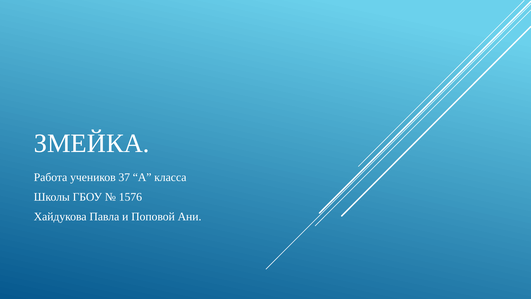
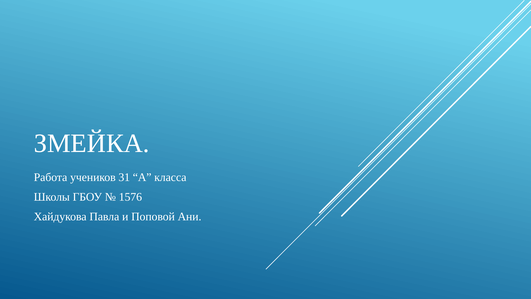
37: 37 -> 31 (124, 177)
